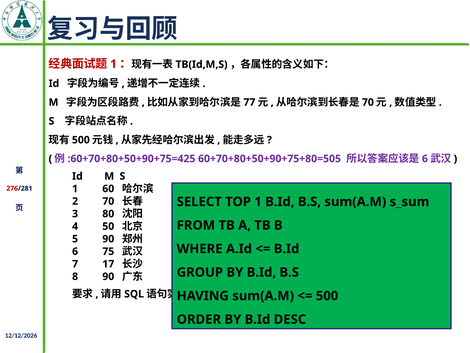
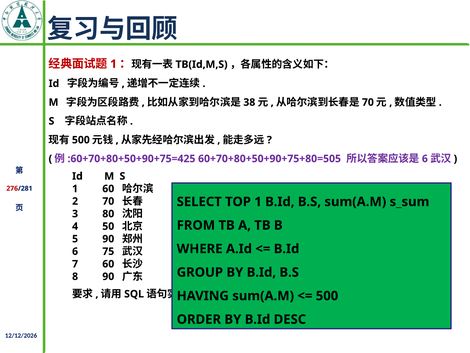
77: 77 -> 38 (249, 102)
7 17: 17 -> 60 (108, 264)
